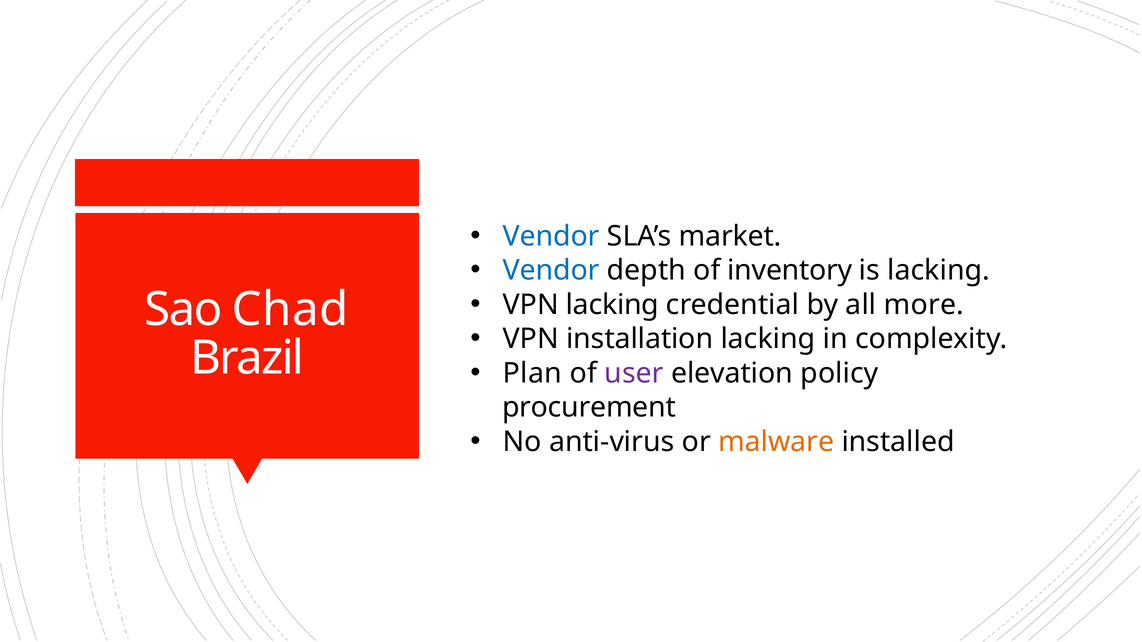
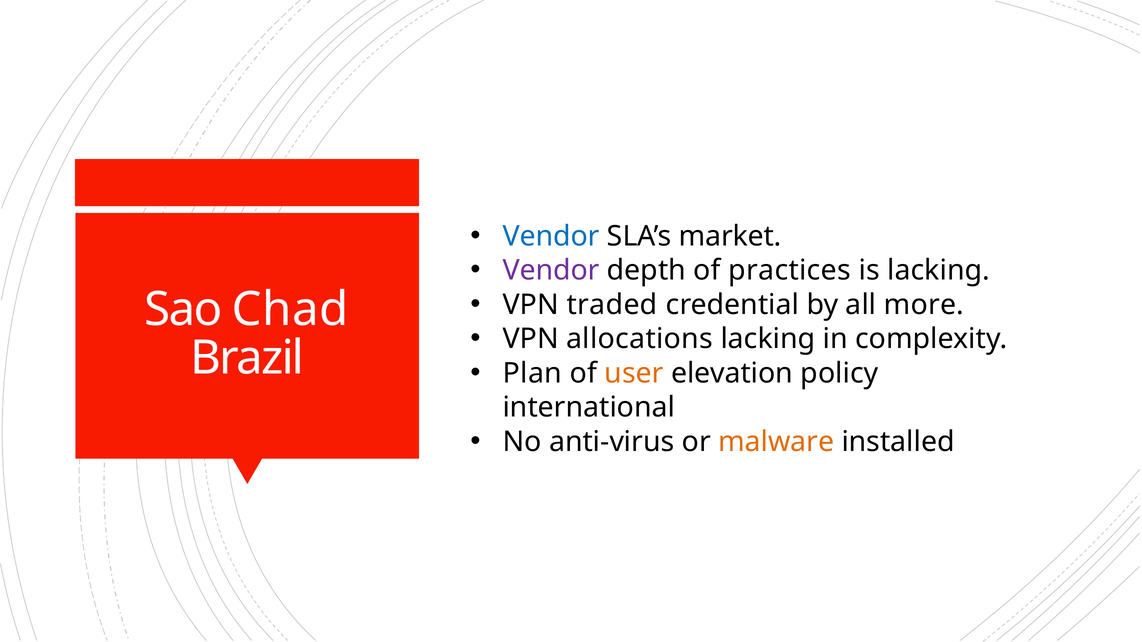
Vendor colour: blue -> purple (551, 271)
inventory: inventory -> practices (790, 271)
VPN lacking: lacking -> traded (612, 305)
installation: installation -> allocations (640, 339)
user colour: purple -> orange (634, 373)
procurement: procurement -> international (589, 408)
